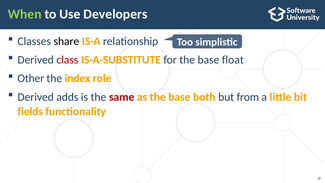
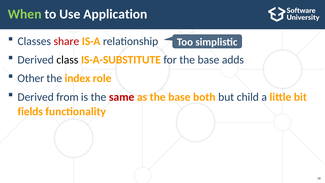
Developers: Developers -> Application (115, 14)
share colour: black -> red (66, 41)
class colour: red -> black (67, 60)
float: float -> adds (233, 60)
adds: adds -> from (67, 97)
from: from -> child (248, 97)
